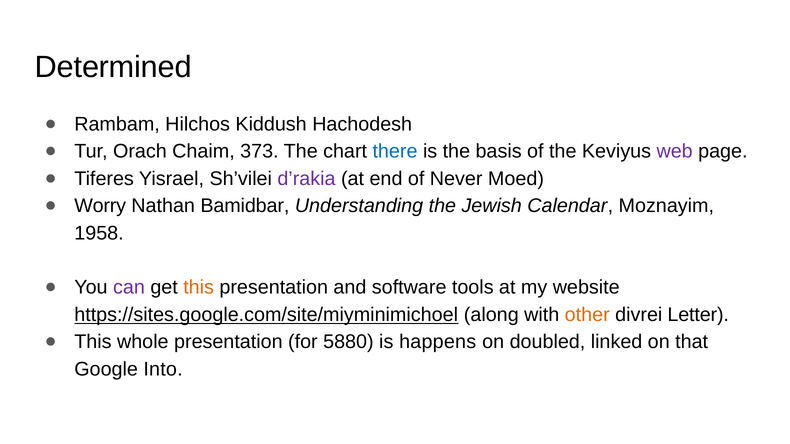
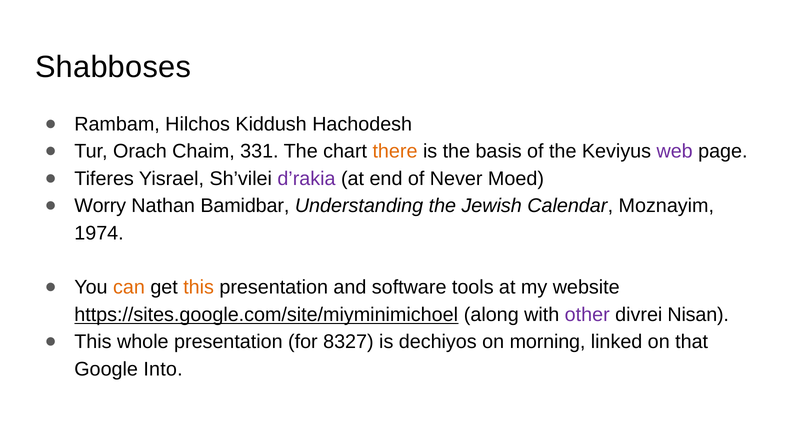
Determined: Determined -> Shabboses (113, 67)
373: 373 -> 331 (259, 151)
there colour: blue -> orange (395, 151)
1958: 1958 -> 1974 (99, 233)
can colour: purple -> orange (129, 288)
other colour: orange -> purple (587, 315)
Letter: Letter -> Nisan (698, 315)
5880: 5880 -> 8327 (348, 342)
happens: happens -> dechiyos (438, 342)
doubled: doubled -> morning (548, 342)
